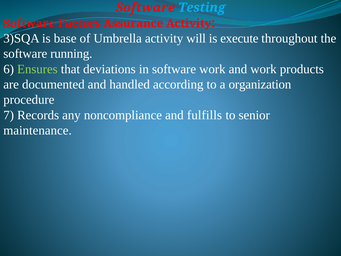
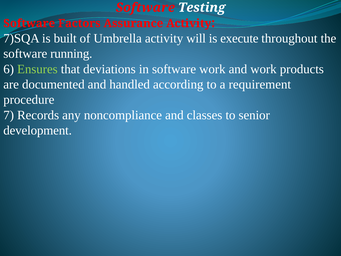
Testing colour: light blue -> white (202, 8)
3)SQA: 3)SQA -> 7)SQA (21, 38)
base: base -> built (65, 38)
organization: organization -> requirement (260, 84)
fulfills: fulfills -> classes (205, 115)
maintenance: maintenance -> development (38, 130)
